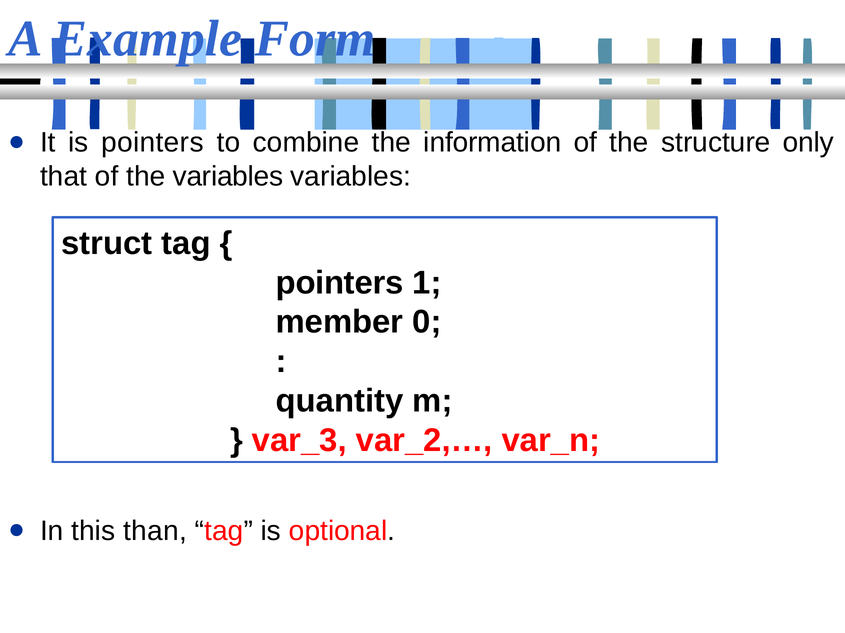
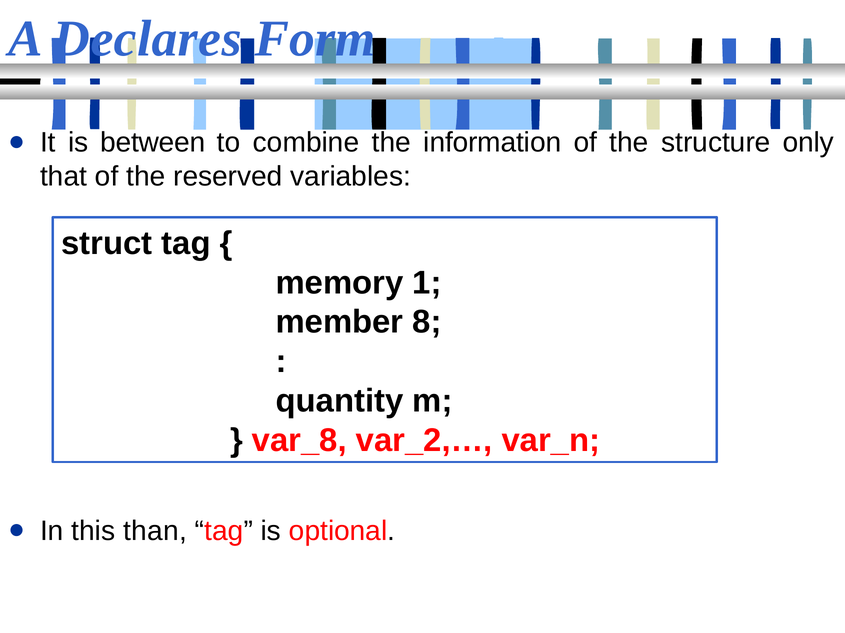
Example: Example -> Declares (147, 39)
is pointers: pointers -> between (153, 143)
the variables: variables -> reserved (228, 177)
pointers: pointers -> memory (340, 283)
0: 0 -> 8 (427, 323)
var_3: var_3 -> var_8 (299, 441)
